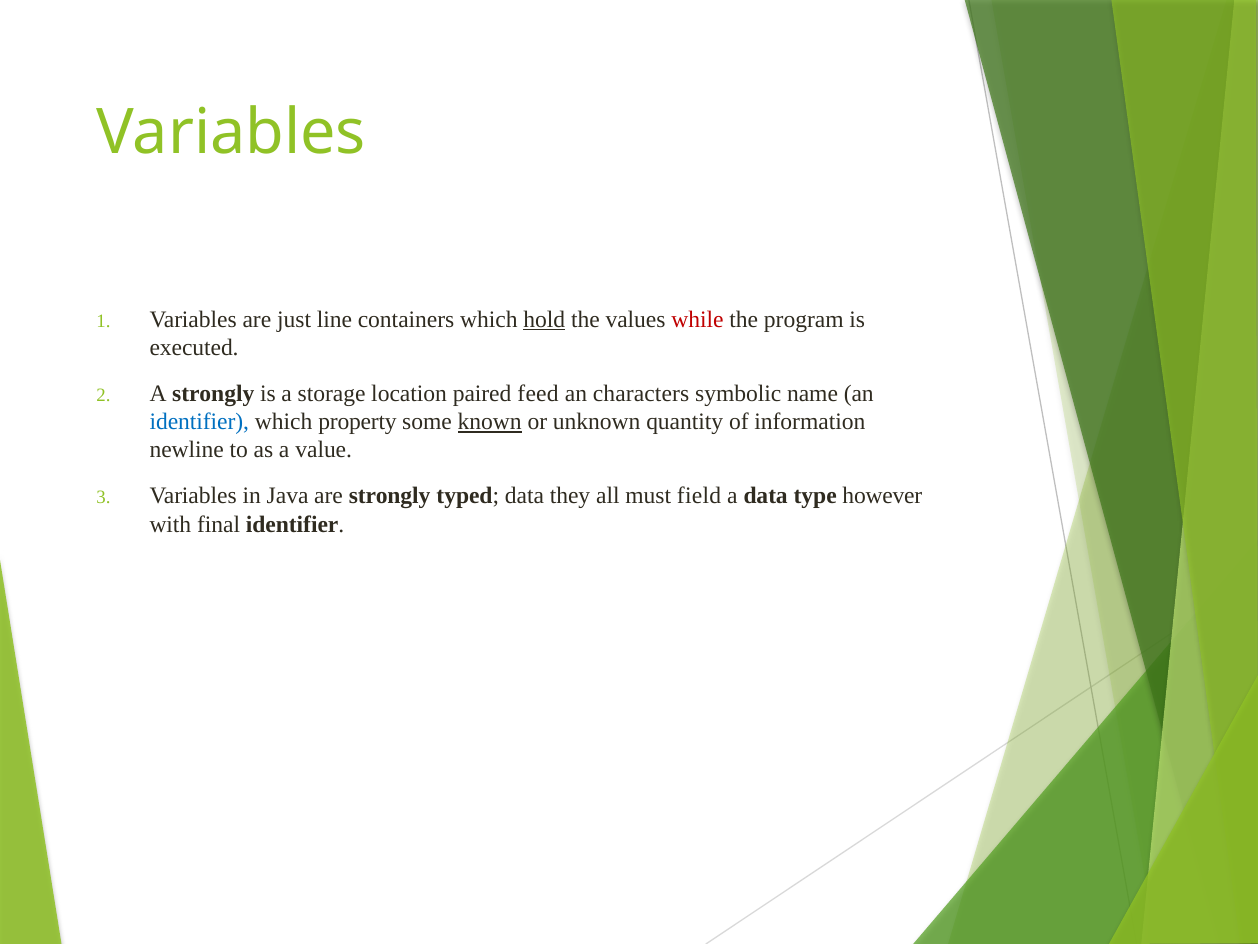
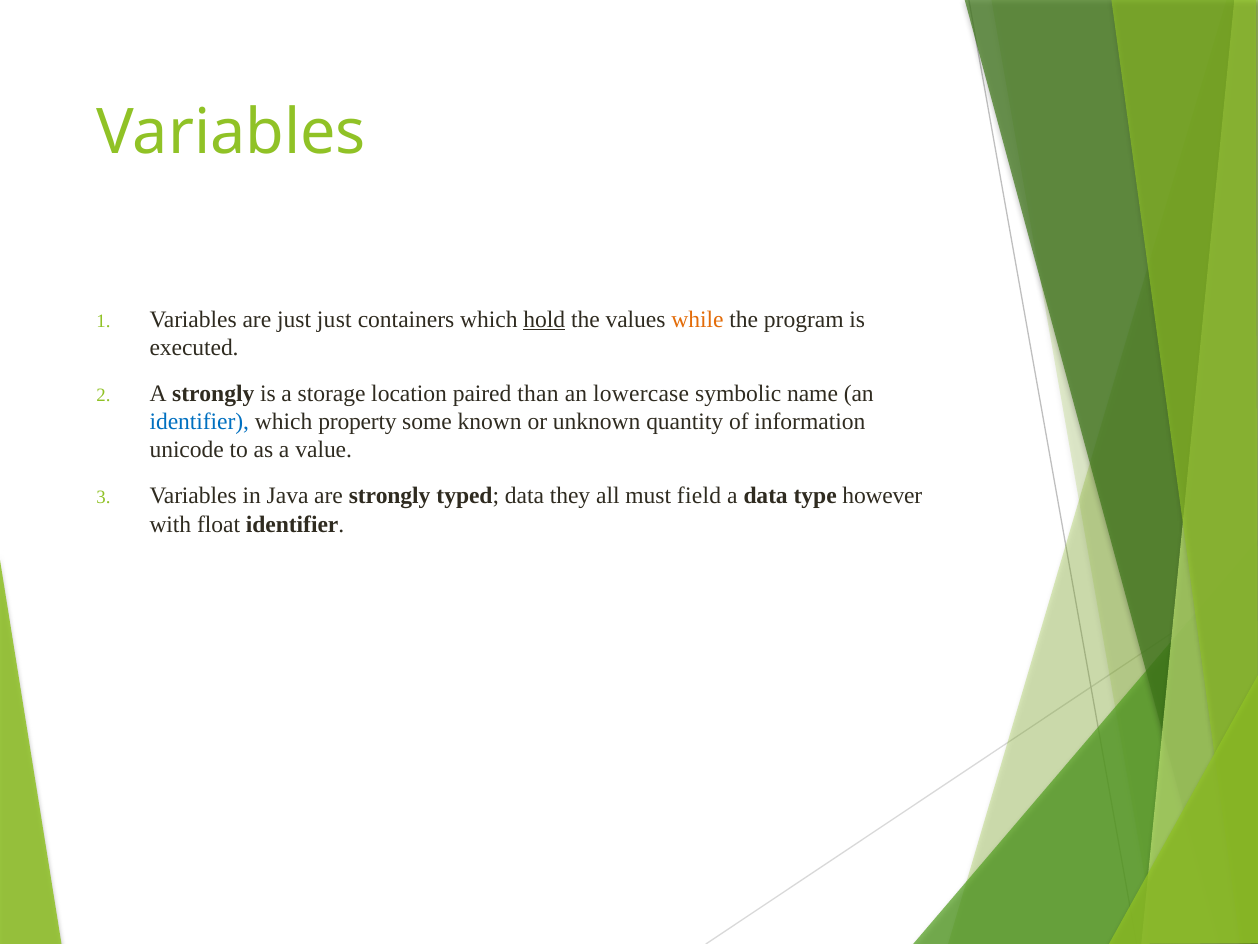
just line: line -> just (334, 319)
while colour: red -> orange (698, 319)
feed: feed -> than (538, 393)
characters: characters -> lowercase (641, 393)
known underline: present -> none (490, 422)
newline: newline -> unicode (187, 450)
final: final -> float (219, 524)
